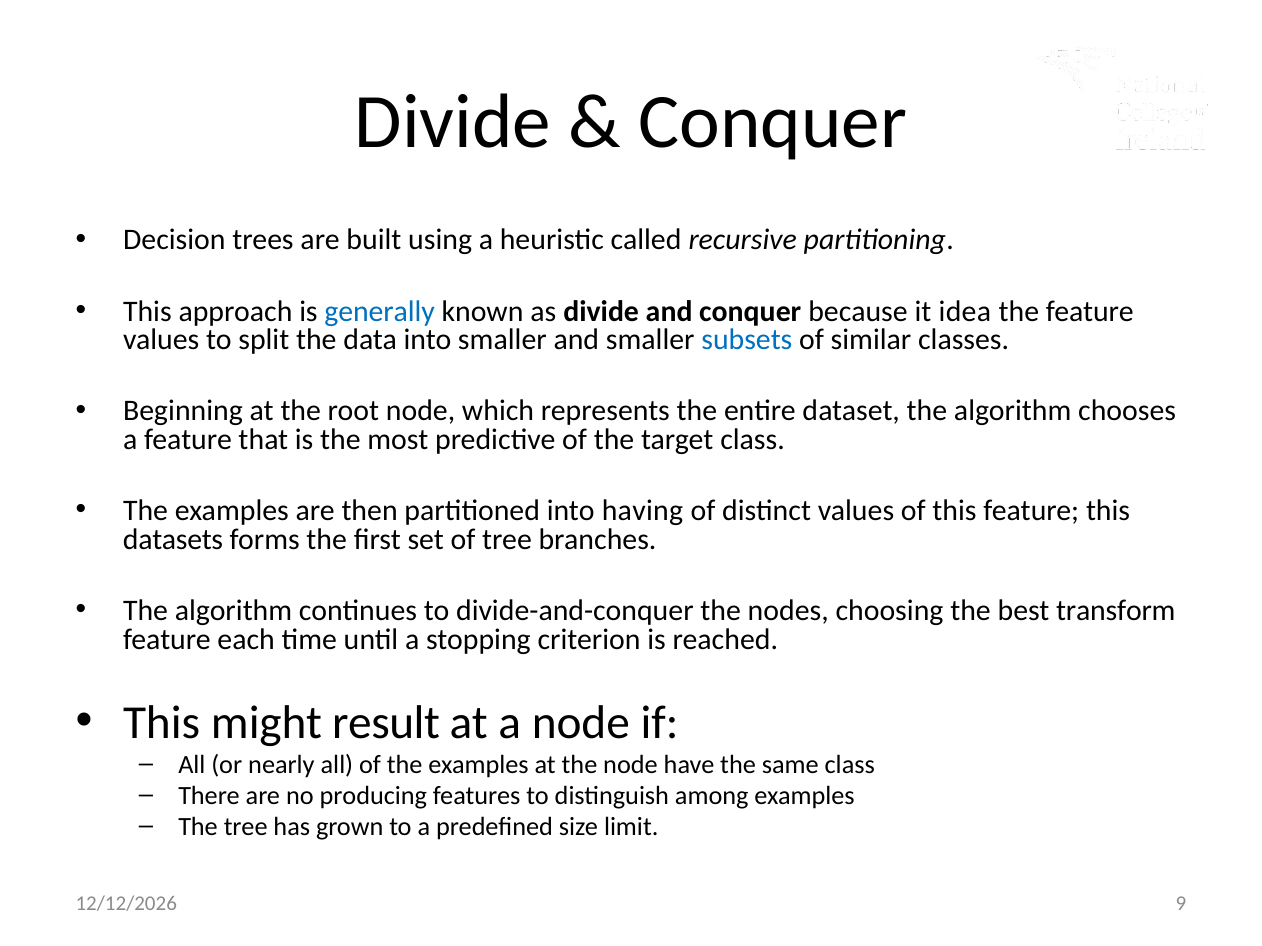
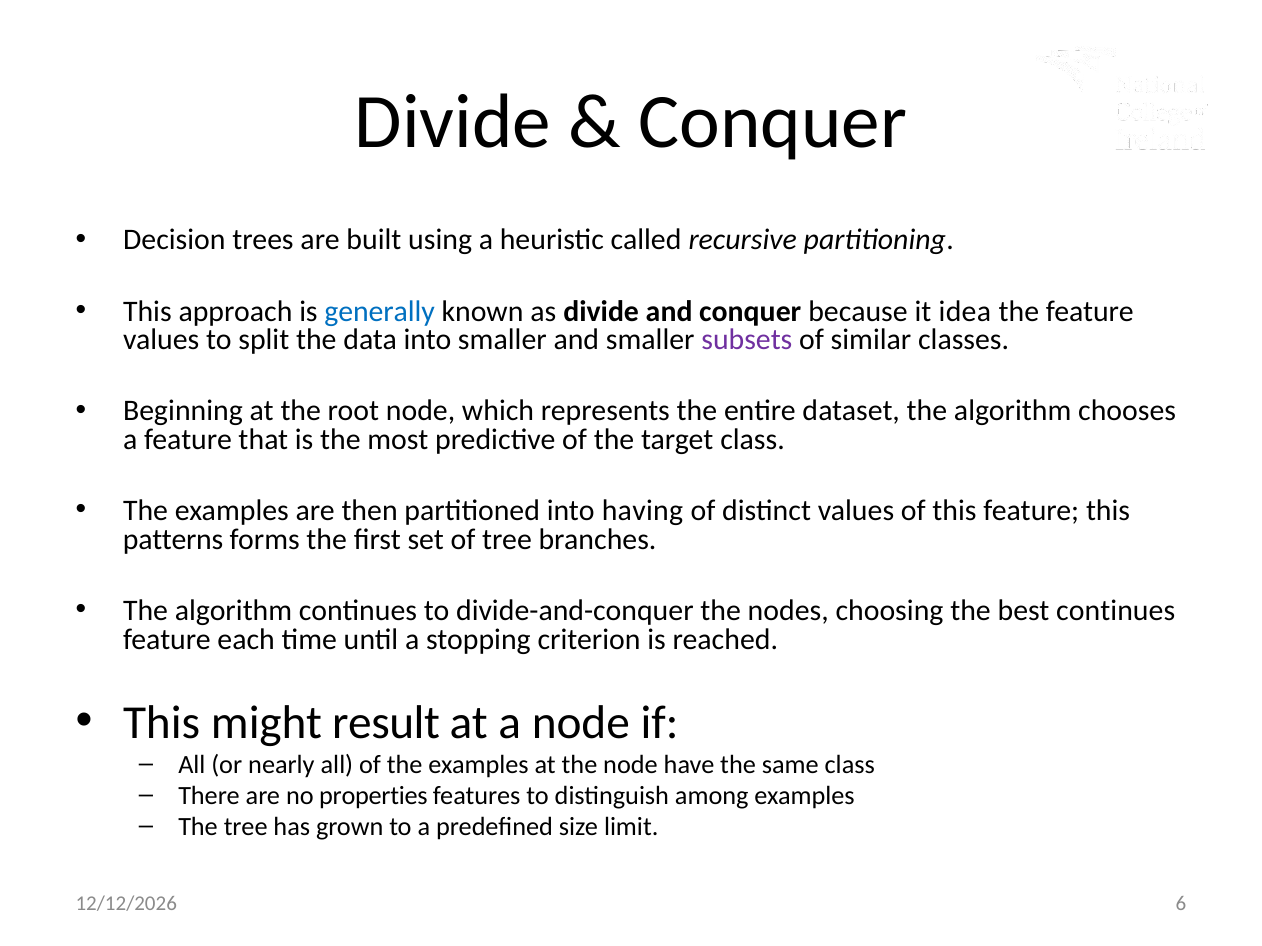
subsets colour: blue -> purple (747, 340)
datasets: datasets -> patterns (173, 540)
best transform: transform -> continues (1116, 611)
producing: producing -> properties (373, 796)
9: 9 -> 6 (1181, 904)
